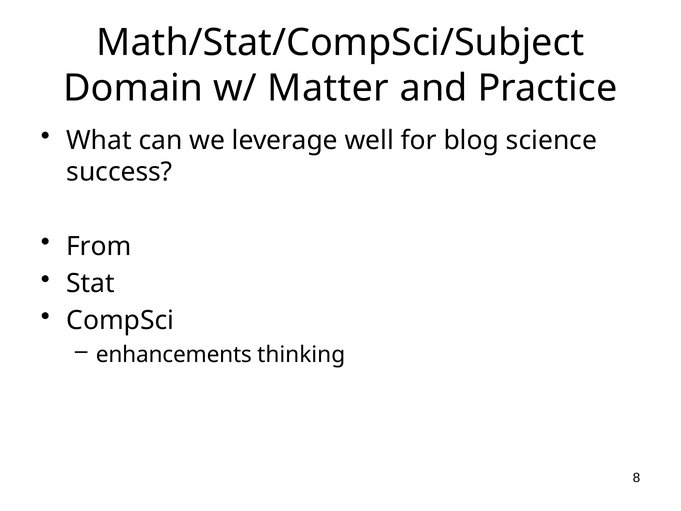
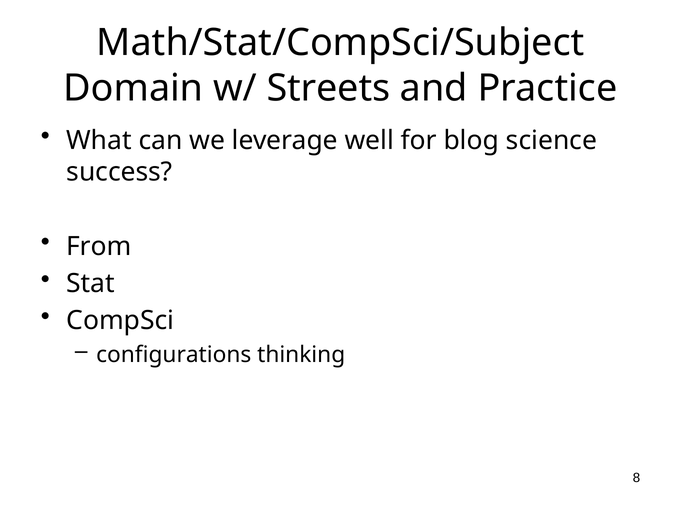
Matter: Matter -> Streets (329, 88)
enhancements: enhancements -> configurations (174, 354)
